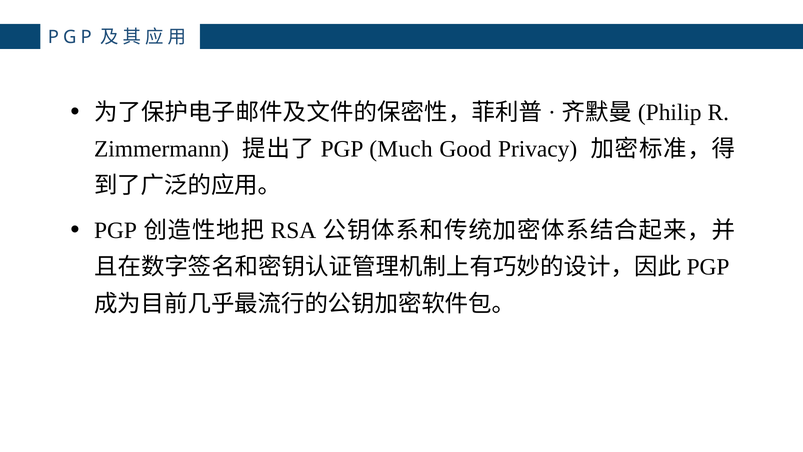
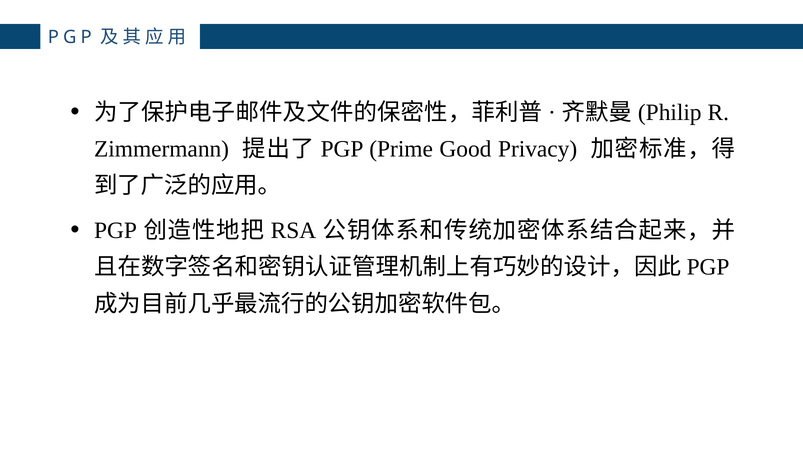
Much: Much -> Prime (401, 149)
